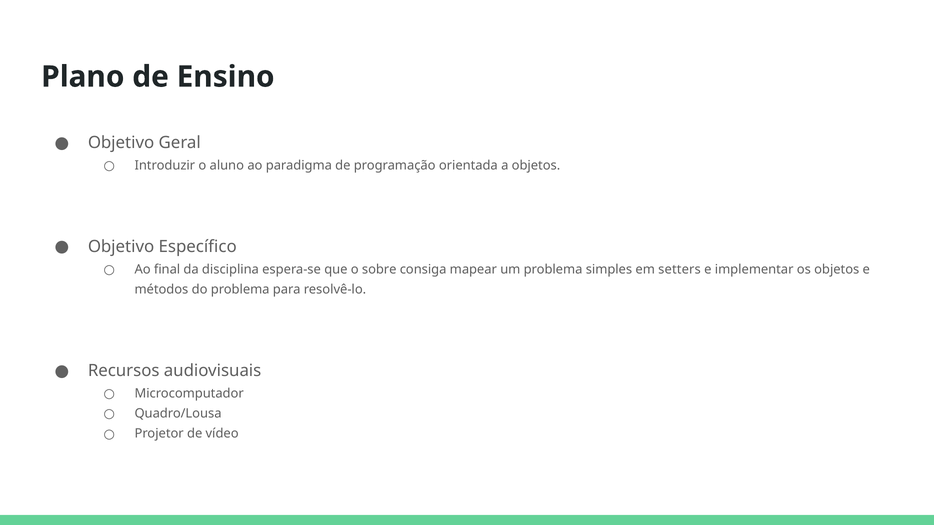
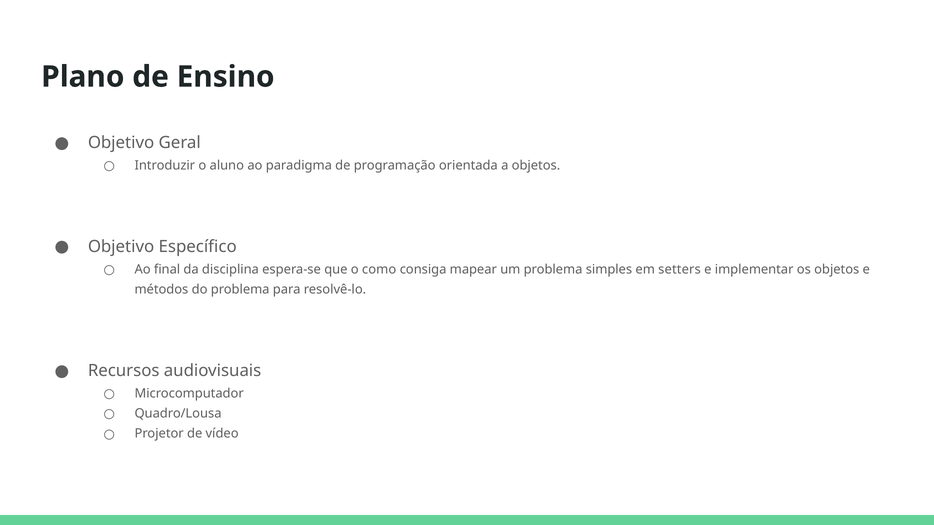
sobre: sobre -> como (379, 269)
